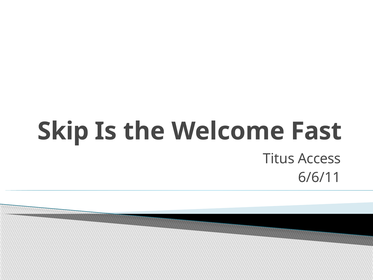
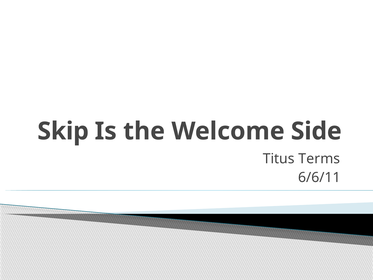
Fast: Fast -> Side (316, 131)
Access: Access -> Terms (319, 159)
